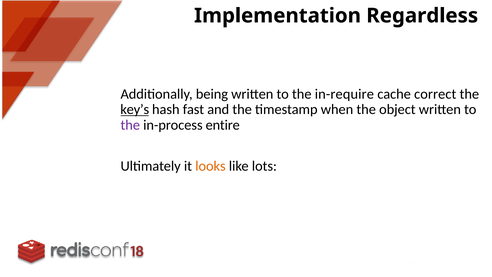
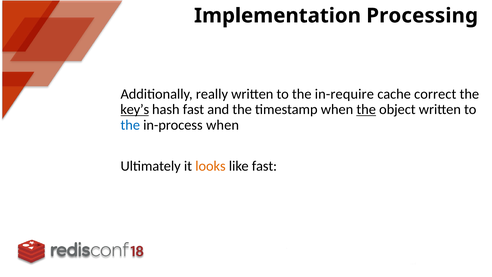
Regardless: Regardless -> Processing (422, 16)
being: being -> really (212, 94)
the underline: none -> present (366, 109)
the colour: purple -> blue (130, 125)
in-process entire: entire -> when (223, 125)
like lots: lots -> fast (264, 166)
